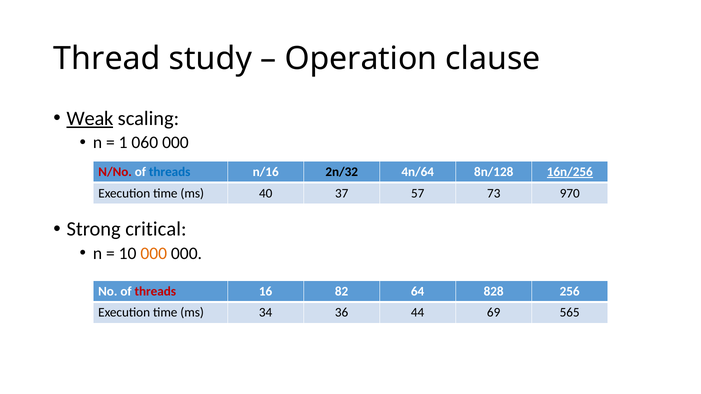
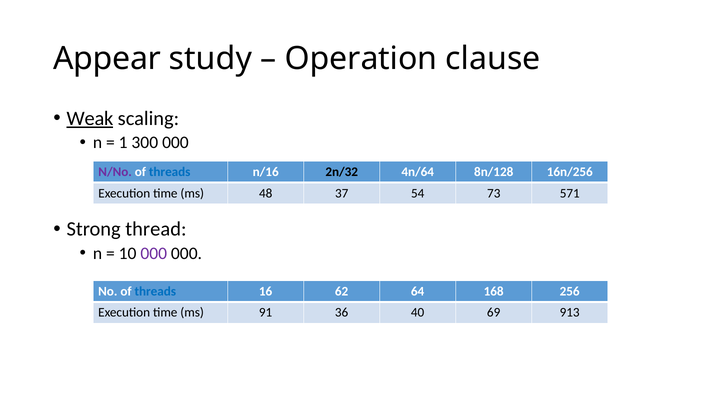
Thread: Thread -> Appear (107, 59)
060: 060 -> 300 (145, 143)
N/No colour: red -> purple (115, 172)
16n/256 underline: present -> none (570, 172)
40: 40 -> 48 (266, 193)
57: 57 -> 54 (418, 193)
970: 970 -> 571 (570, 193)
critical: critical -> thread (156, 229)
000 colour: orange -> purple (154, 253)
threads colour: red -> blue (155, 292)
82: 82 -> 62 (342, 292)
828: 828 -> 168 (494, 292)
34: 34 -> 91 (266, 313)
44: 44 -> 40 (418, 313)
565: 565 -> 913 (570, 313)
